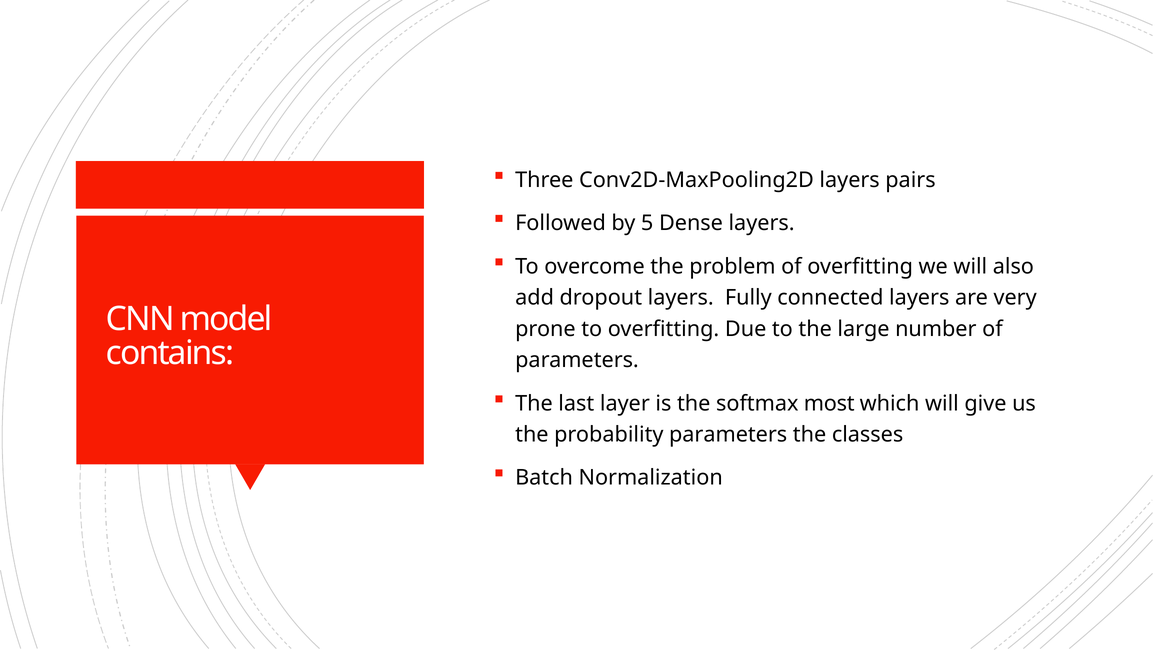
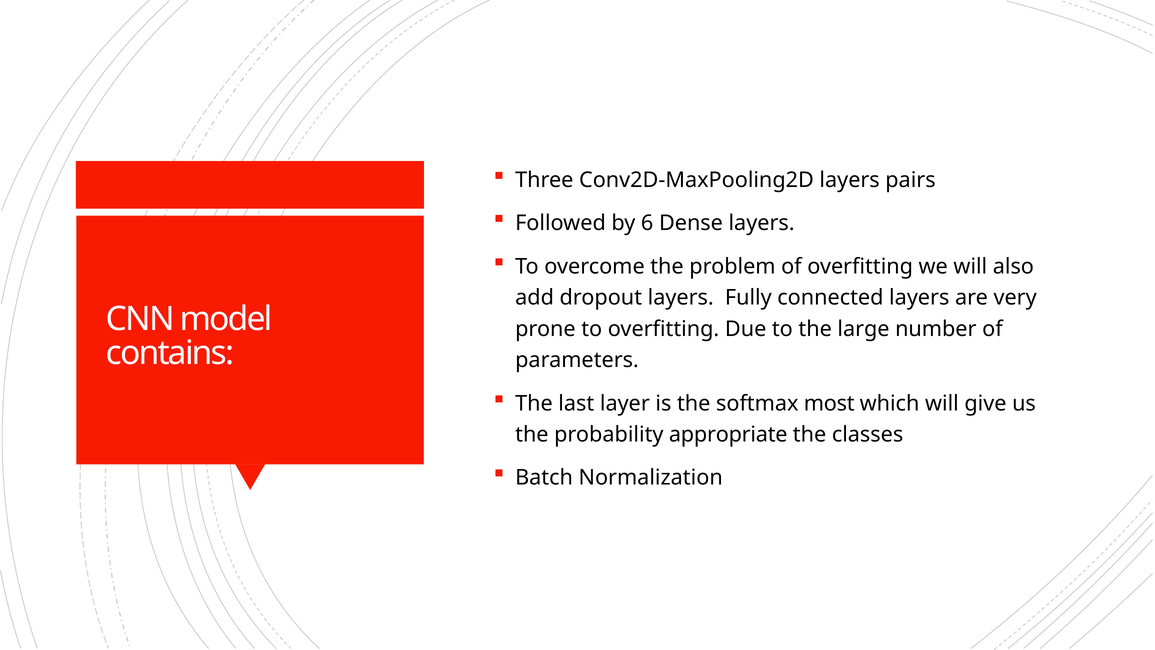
5: 5 -> 6 (647, 223)
probability parameters: parameters -> appropriate (728, 434)
